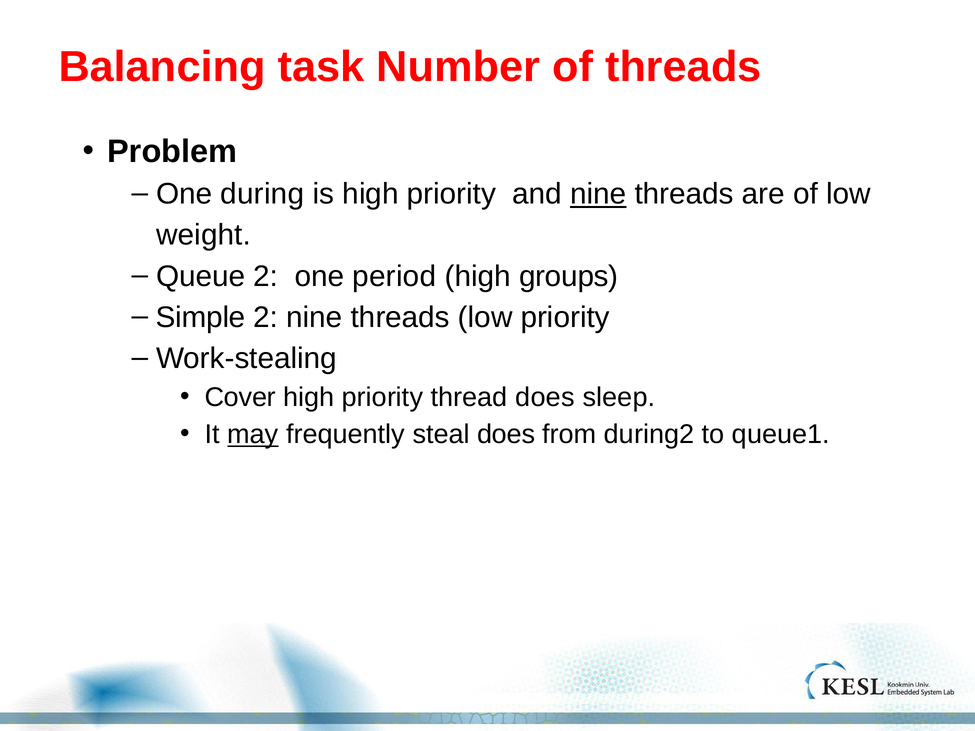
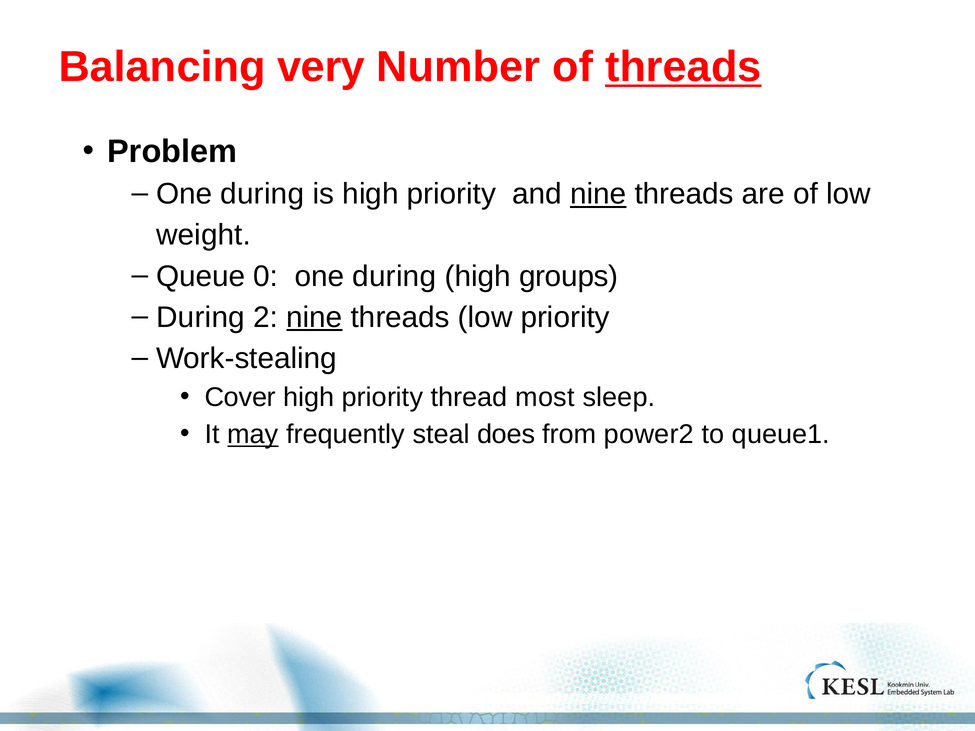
task: task -> very (321, 67)
threads underline: none -> present (683, 67)
Queue 2: 2 -> 0 (266, 276)
period: period -> during (394, 276)
Simple: Simple -> During (200, 317)
nine underline: none -> present (314, 317)
thread does: does -> most (545, 397)
during2: during2 -> power2 (649, 435)
